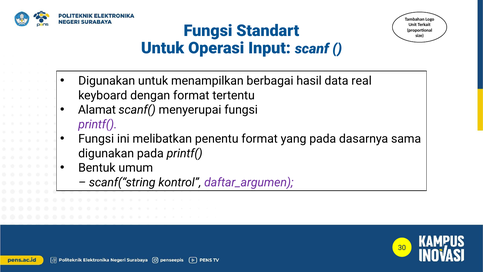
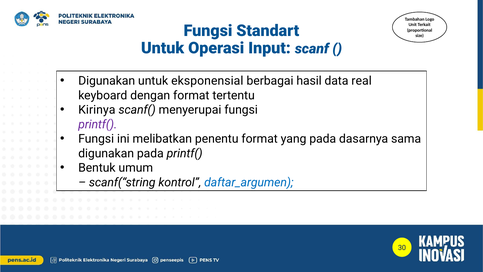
menampilkan: menampilkan -> eksponensial (207, 81)
Alamat: Alamat -> Kirinya (97, 110)
daftar_argumen colour: purple -> blue (249, 182)
